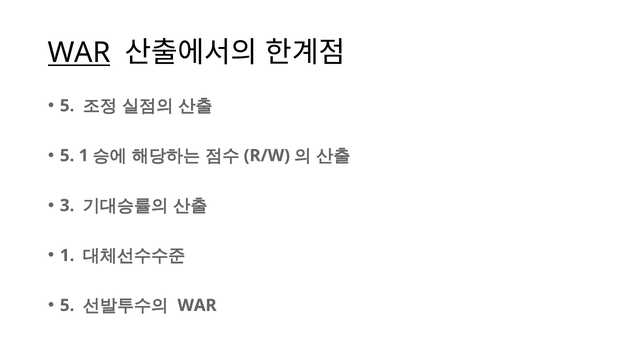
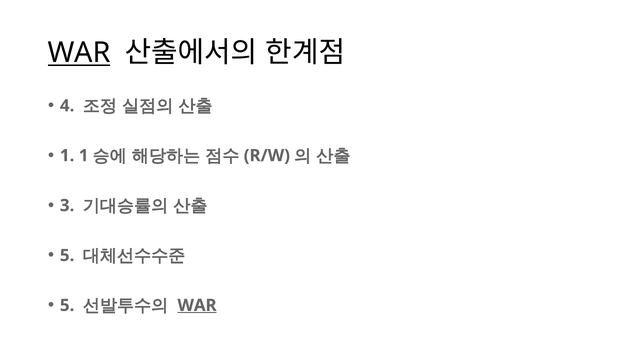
5: 5 -> 4 (67, 106)
5: 5 -> 1 (67, 156)
1: 1 -> 5 (67, 256)
WAR underline: none -> present (197, 306)
